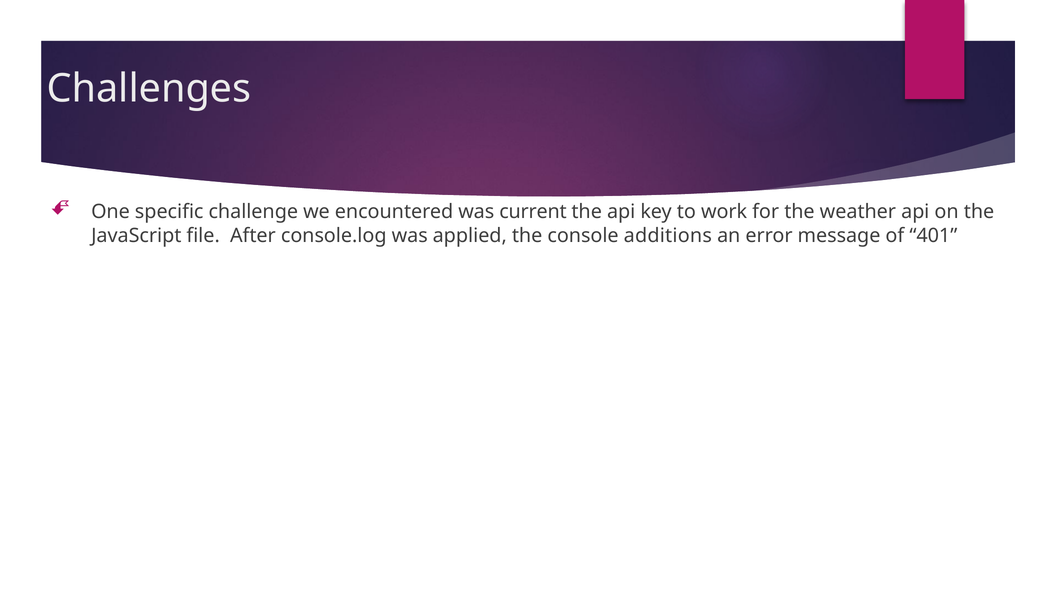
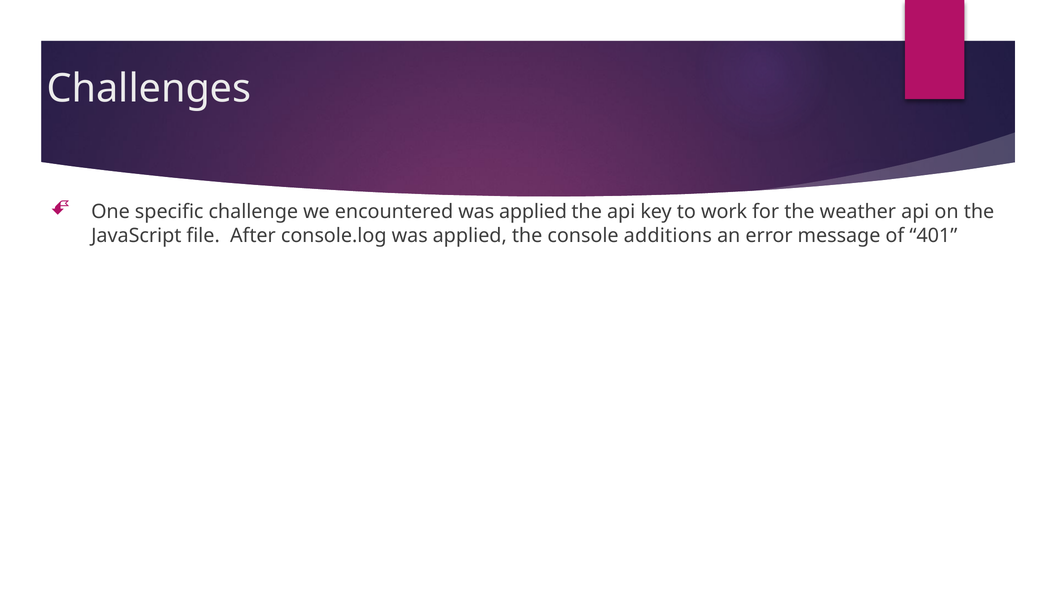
encountered was current: current -> applied (533, 212)
